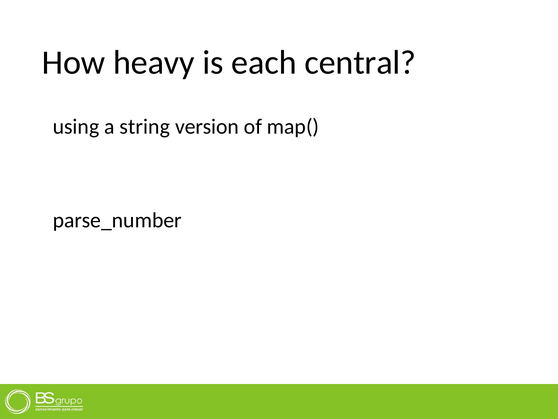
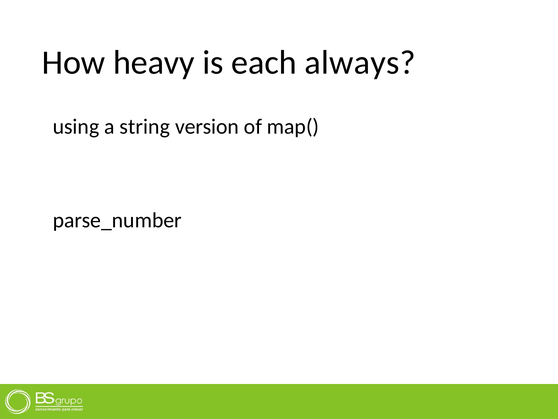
central: central -> always (360, 62)
